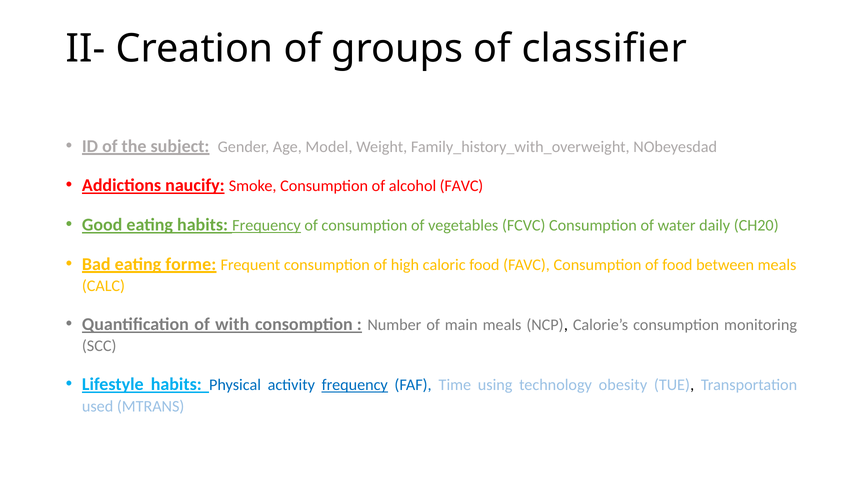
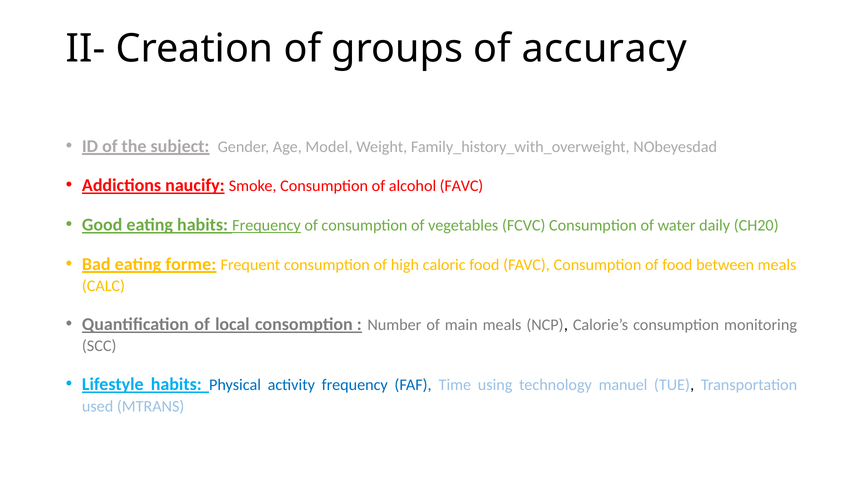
classifier: classifier -> accuracy (604, 49)
with: with -> local (232, 324)
frequency underline: present -> none (355, 385)
obesity: obesity -> manuel (623, 385)
